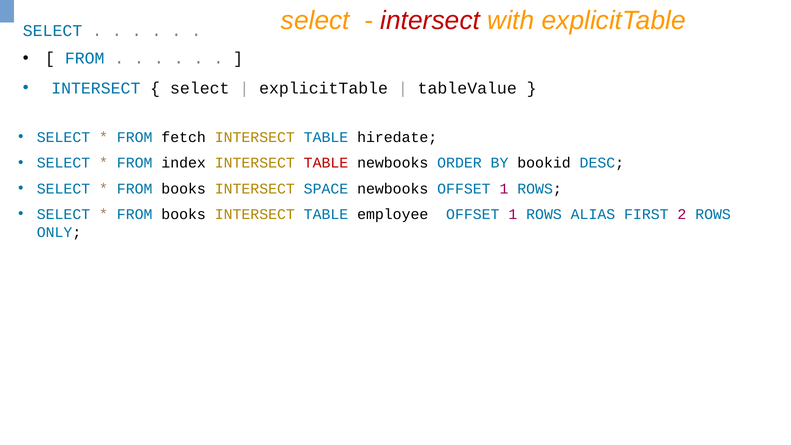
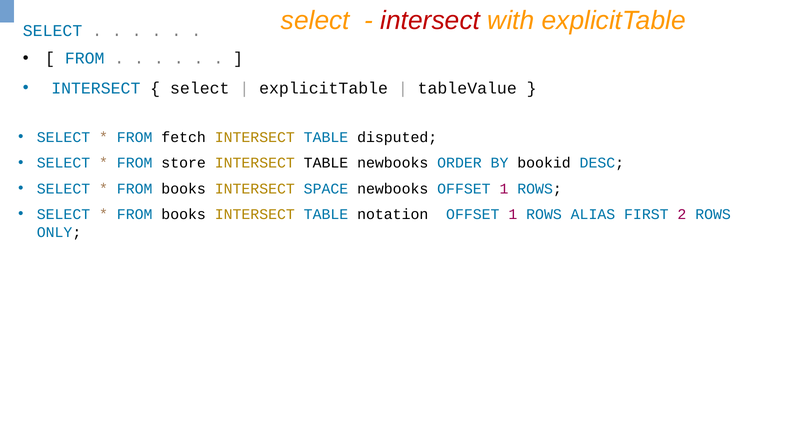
hiredate: hiredate -> disputed (397, 137)
index: index -> store (184, 163)
TABLE colour: red -> black (326, 163)
employee: employee -> notation (393, 214)
